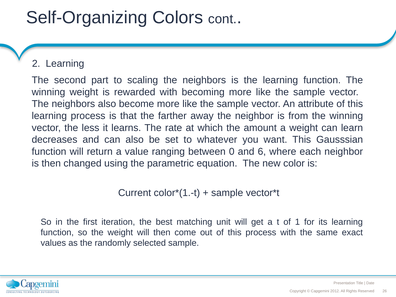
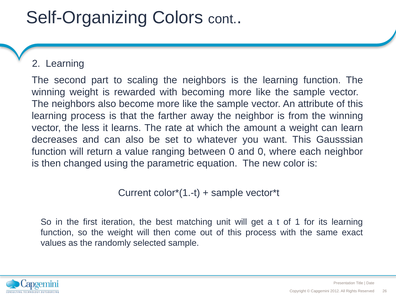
and 6: 6 -> 0 (262, 152)
